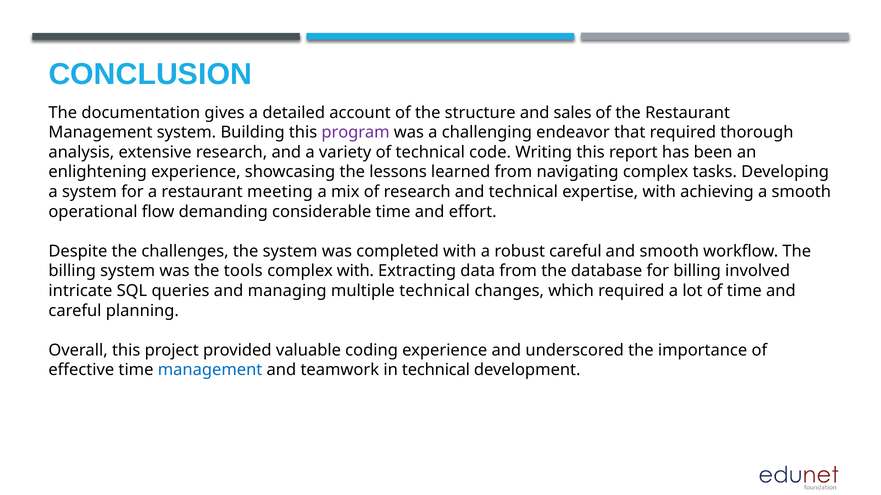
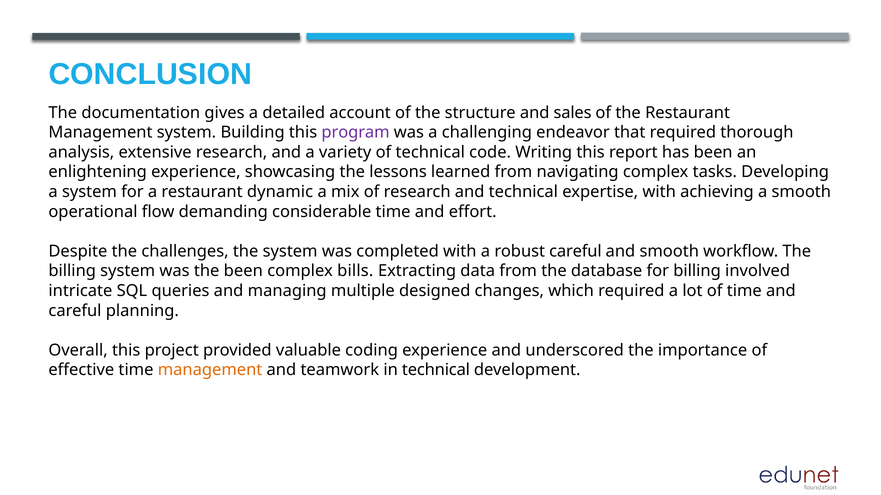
meeting: meeting -> dynamic (280, 192)
the tools: tools -> been (243, 271)
complex with: with -> bills (355, 271)
multiple technical: technical -> designed (435, 291)
management colour: blue -> orange (210, 370)
